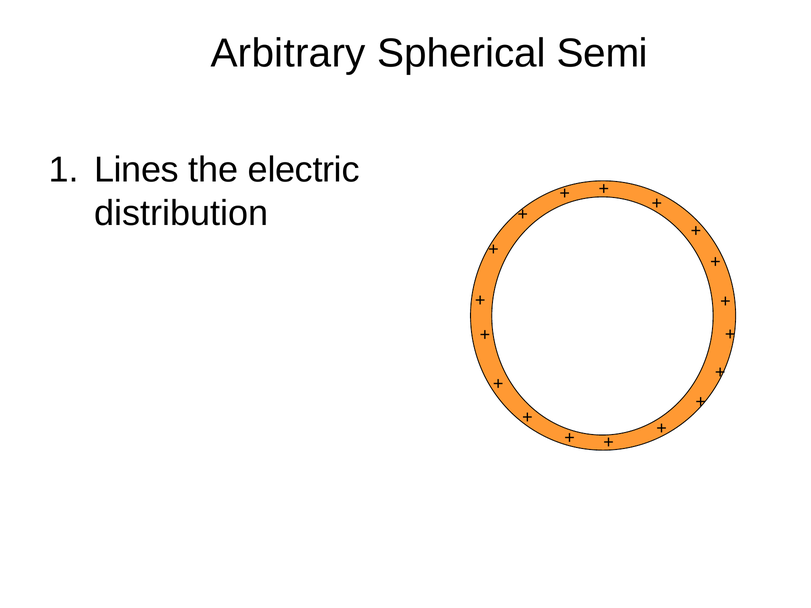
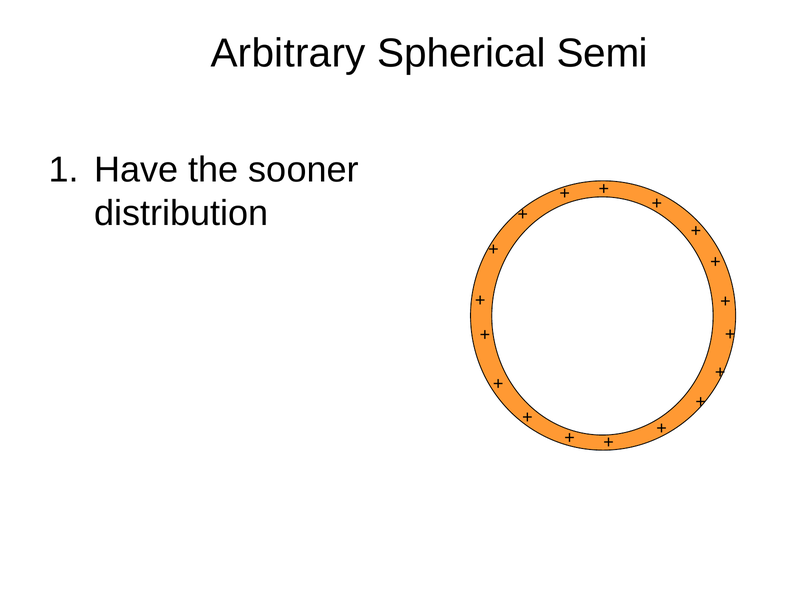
Lines: Lines -> Have (136, 170)
electric: electric -> sooner (304, 170)
